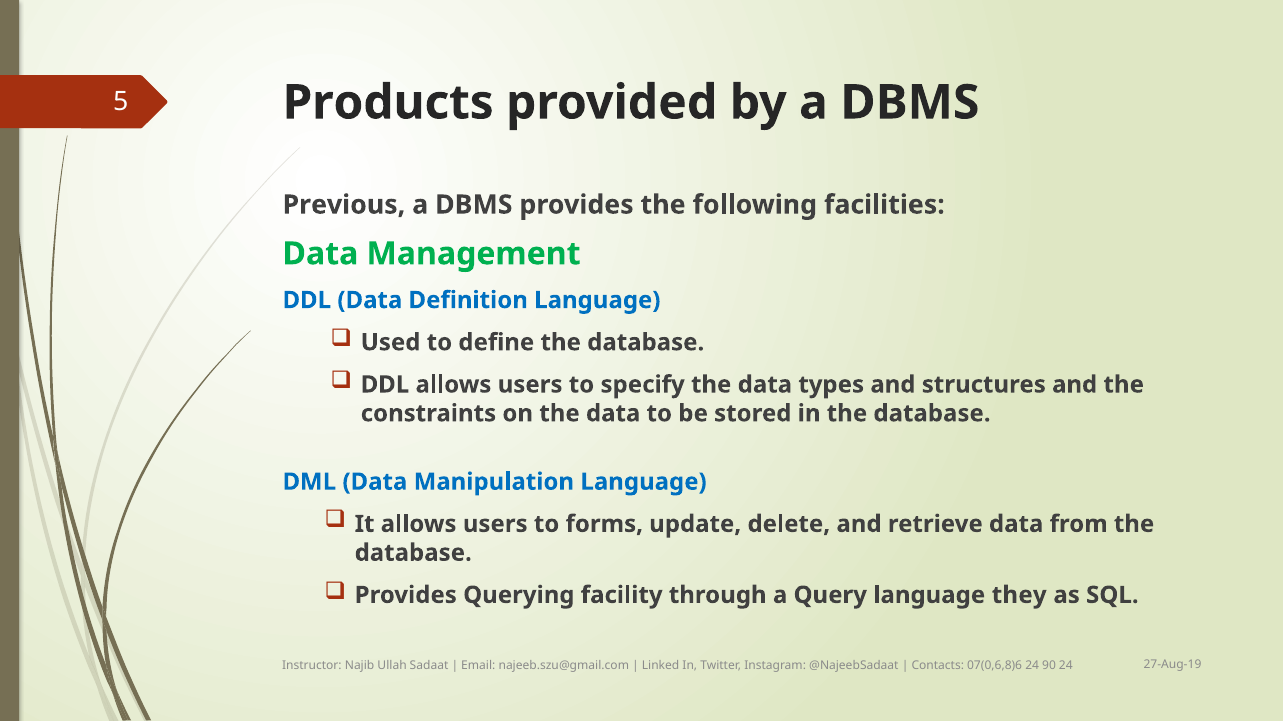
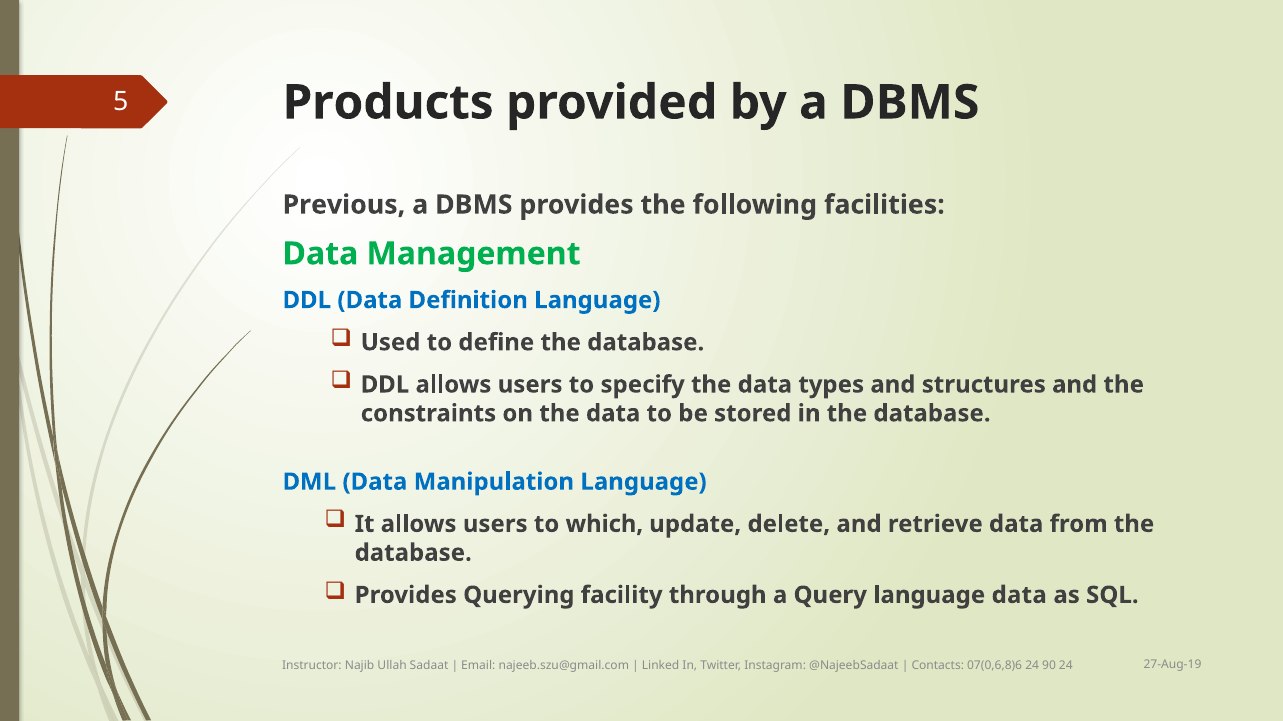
forms: forms -> which (604, 524)
language they: they -> data (1019, 596)
